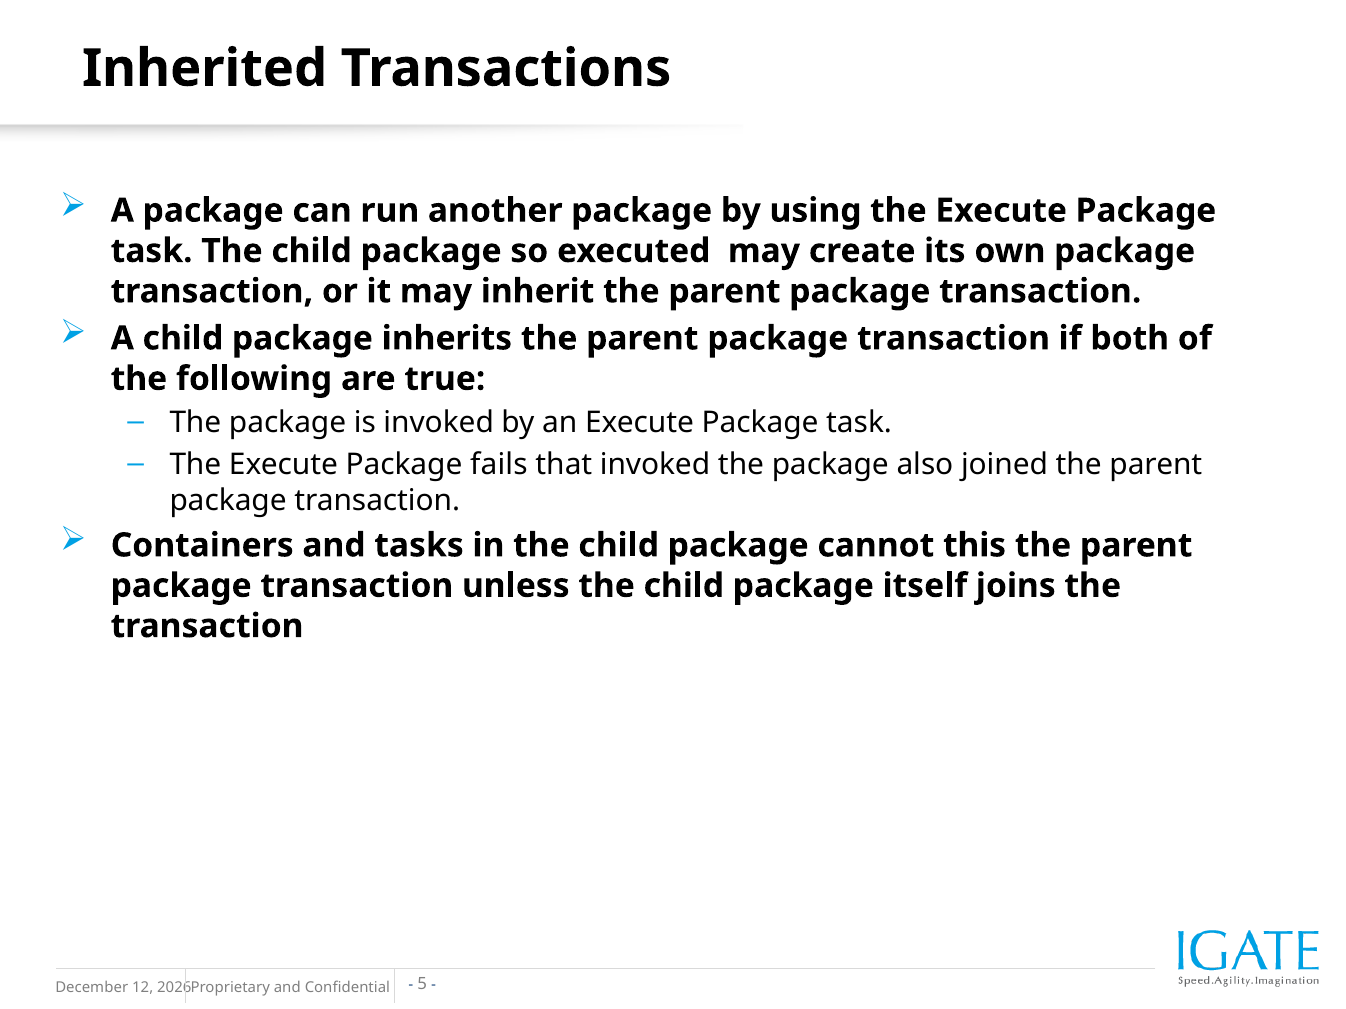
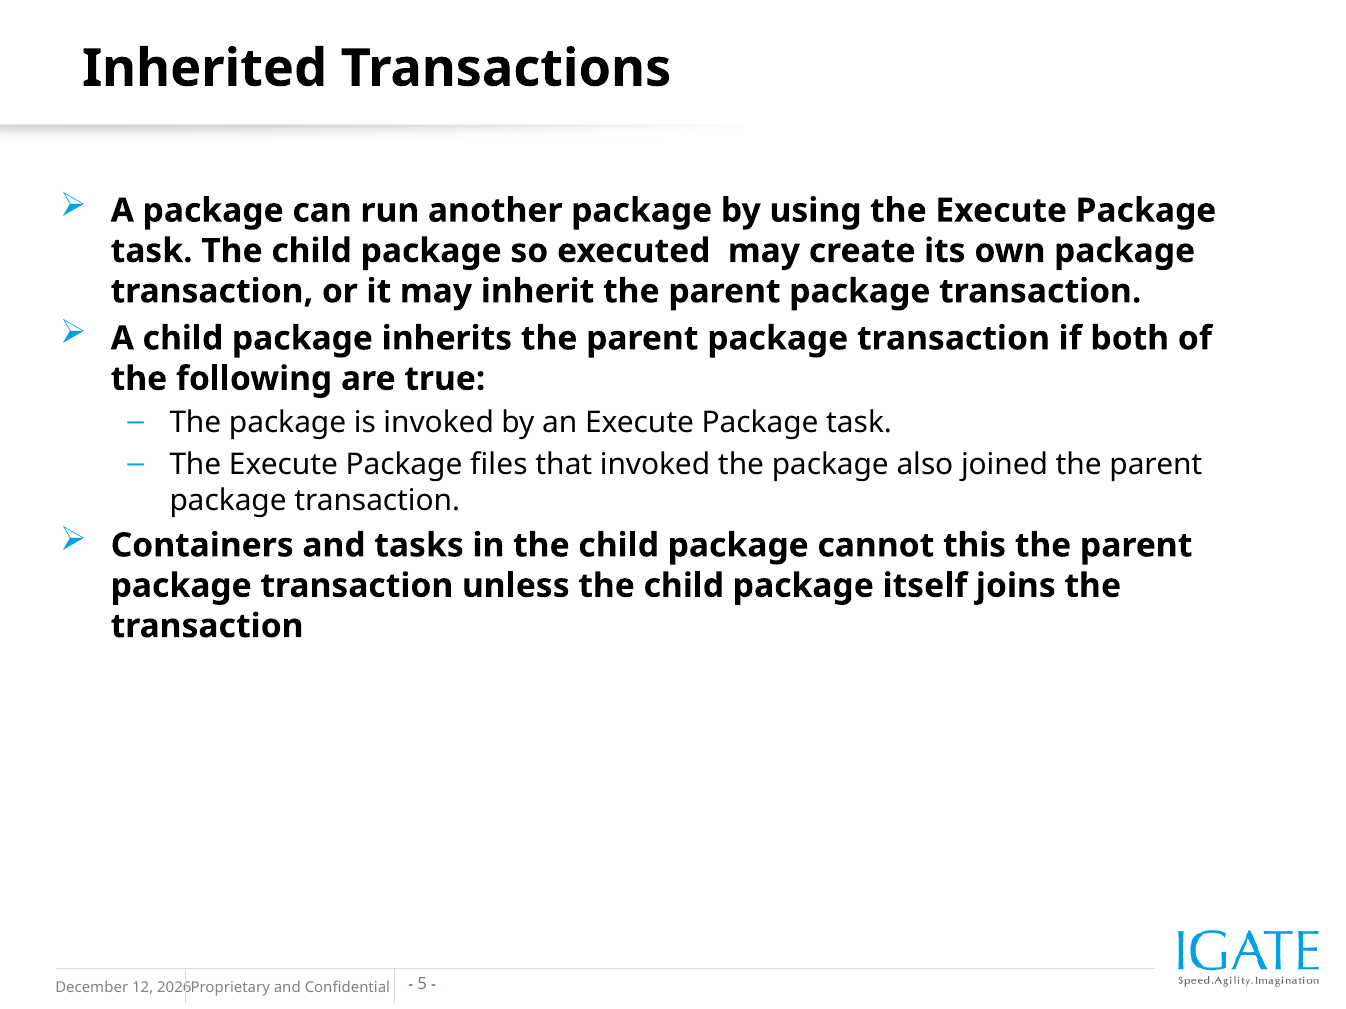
fails: fails -> files (499, 465)
